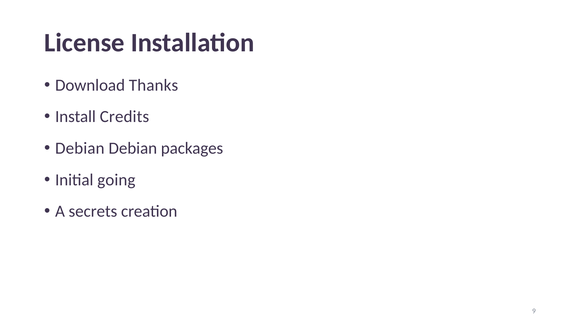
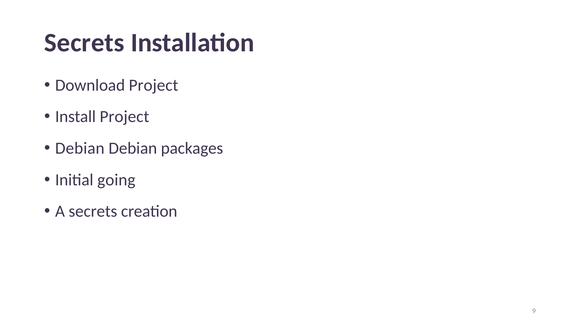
License: License -> Secrets (84, 43)
Download Thanks: Thanks -> Project (154, 85)
Install Credits: Credits -> Project (124, 117)
